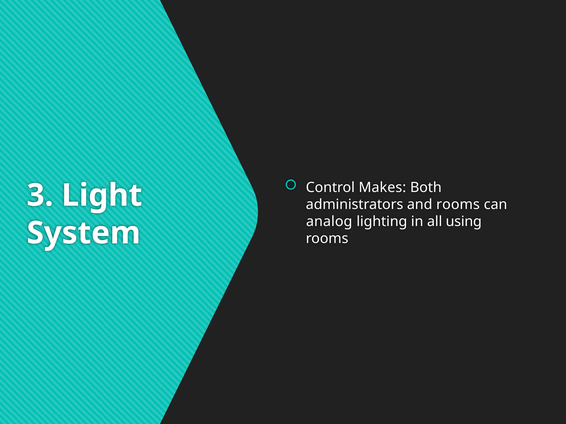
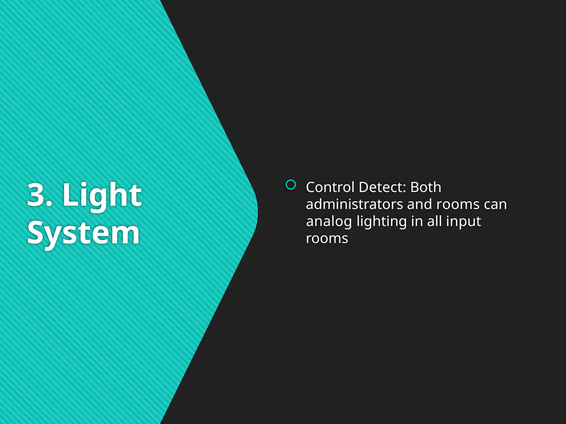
Makes: Makes -> Detect (382, 188)
using: using -> input (464, 222)
